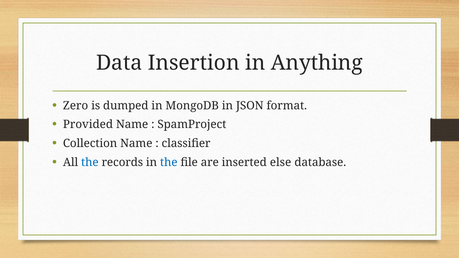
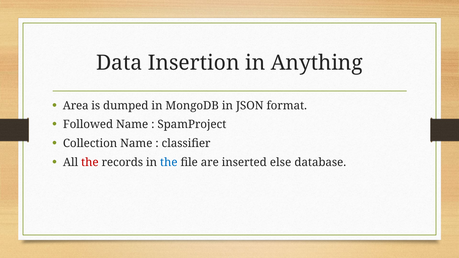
Zero: Zero -> Area (76, 106)
Provided: Provided -> Followed (88, 125)
the colour: blue -> red (90, 162)
